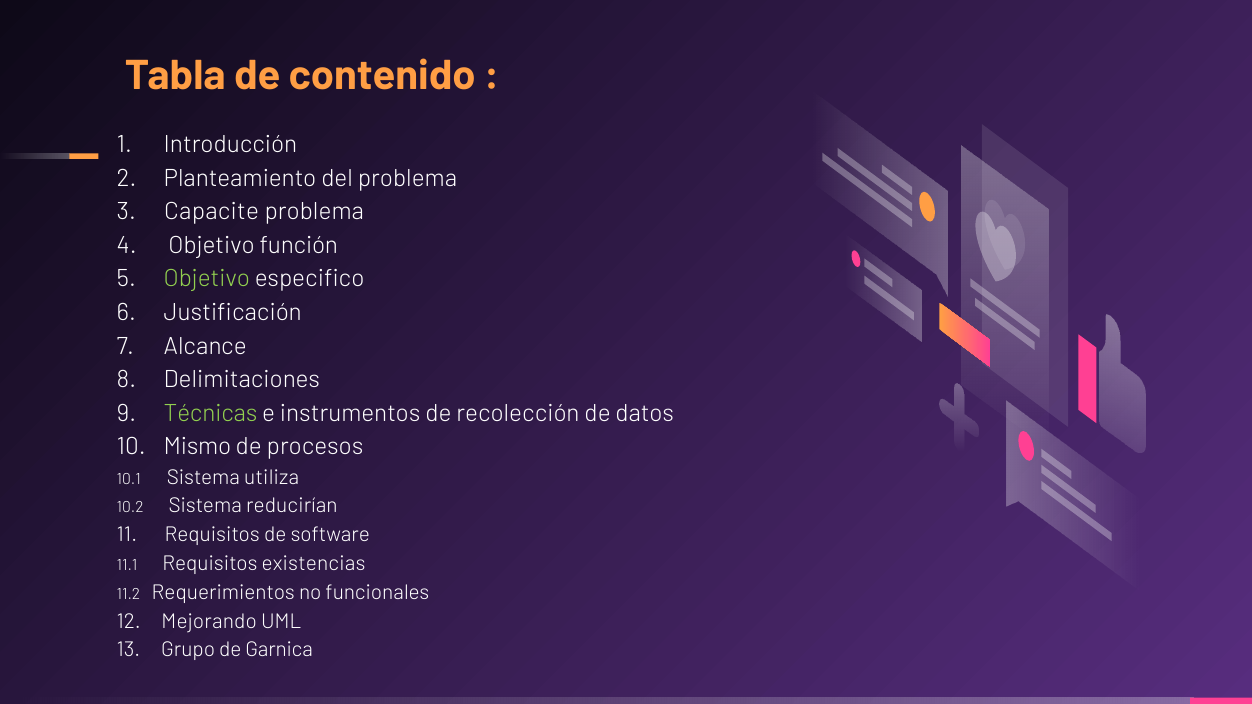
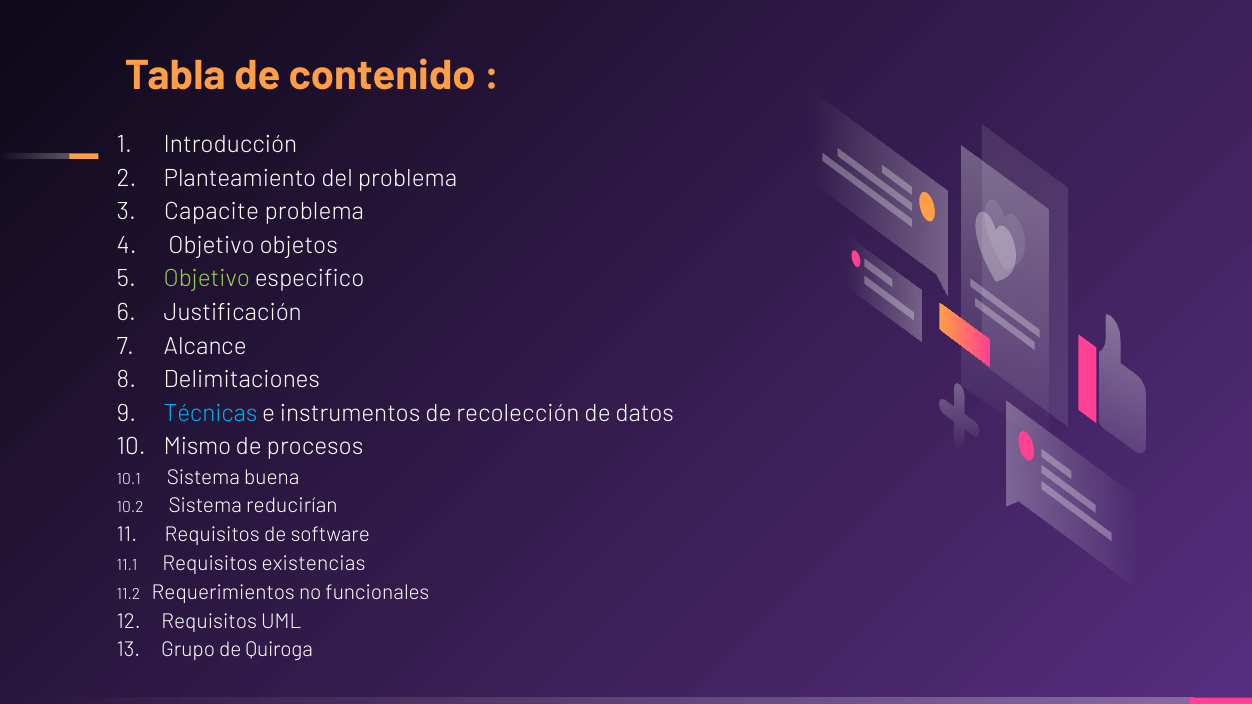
función: función -> objetos (299, 245)
Técnicas colour: light green -> light blue (211, 413)
utiliza: utiliza -> buena (272, 477)
12 Mejorando: Mejorando -> Requisitos (209, 621)
Garnica: Garnica -> Quiroga (279, 650)
